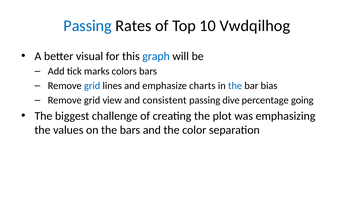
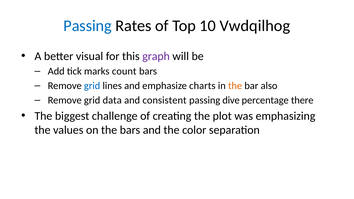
graph colour: blue -> purple (156, 56)
colors: colors -> count (124, 71)
the colour: blue -> orange (235, 86)
bias: bias -> also (269, 86)
view: view -> data (112, 100)
going: going -> there (302, 100)
